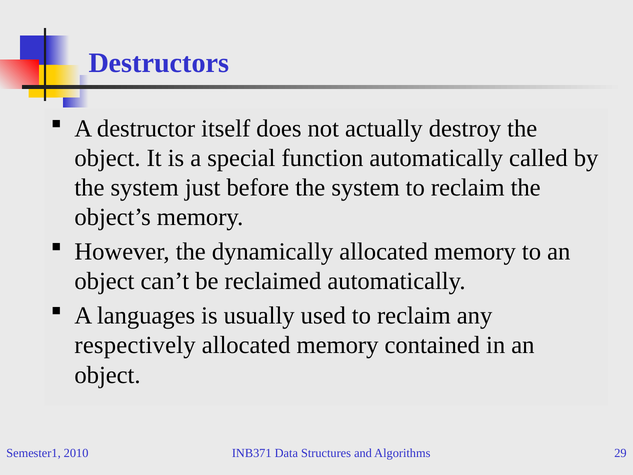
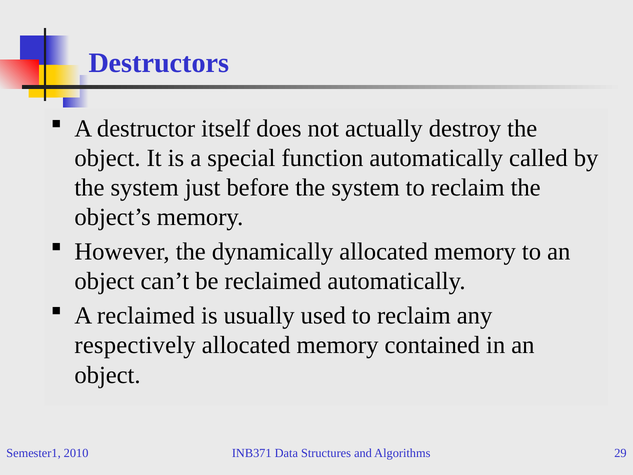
A languages: languages -> reclaimed (146, 316)
